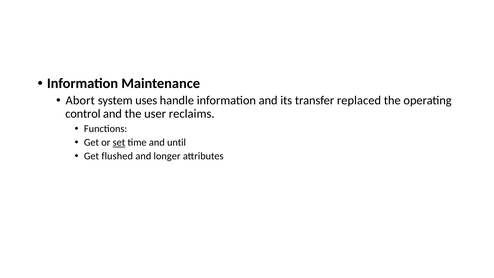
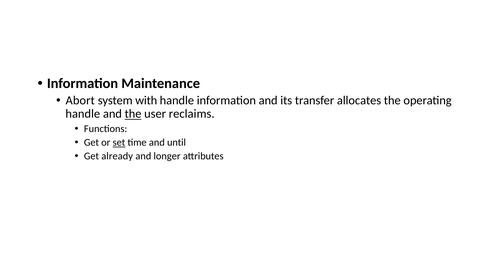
uses: uses -> with (146, 101)
replaced: replaced -> allocates (359, 101)
control: control -> handle (83, 114)
the underline: none -> present (133, 114)
flushed: flushed -> already (117, 156)
